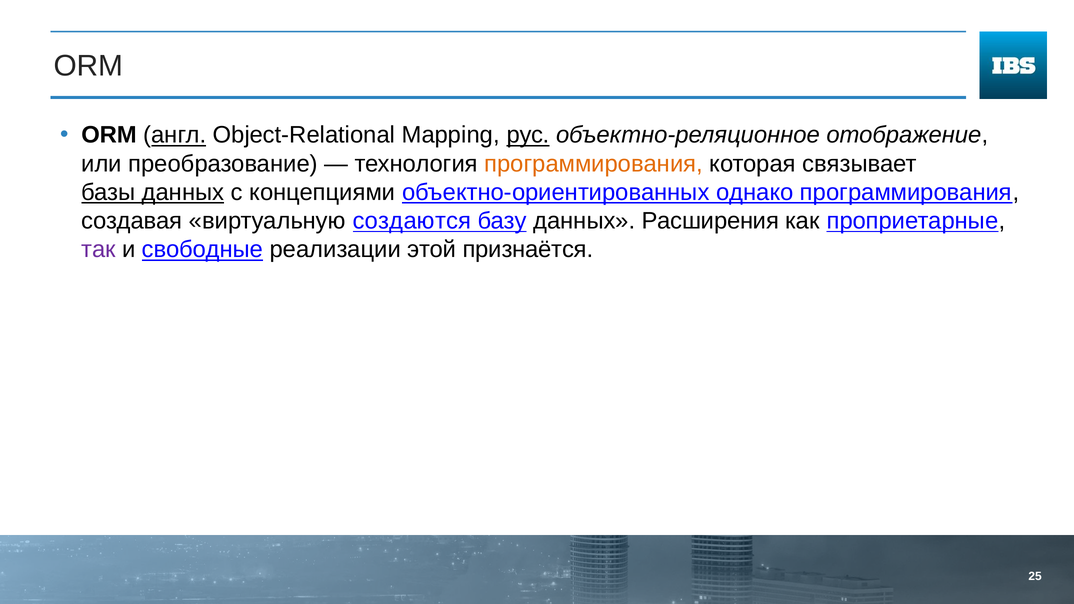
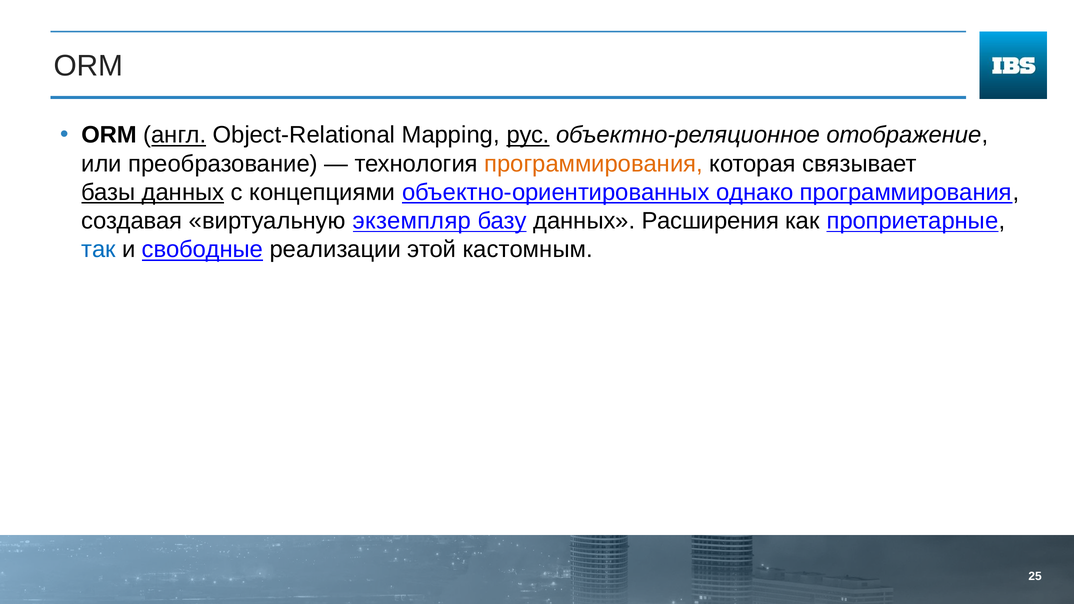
создаются: создаются -> экземпляр (412, 221)
так colour: purple -> blue (98, 250)
признаётся: признаётся -> кастомным (528, 250)
